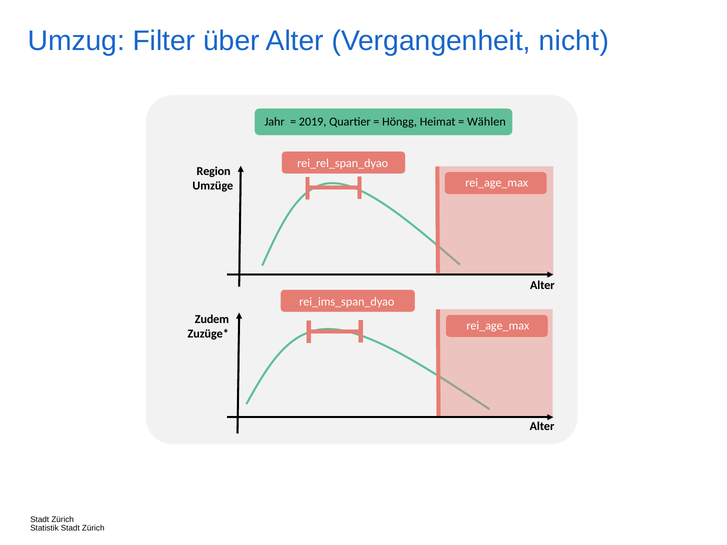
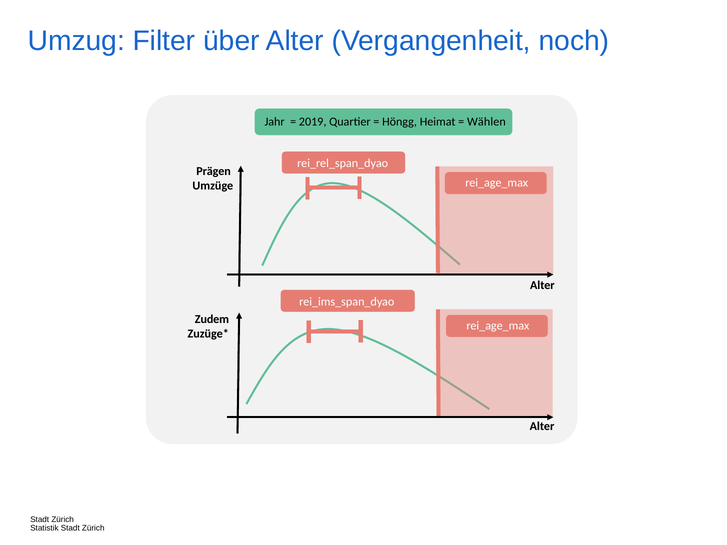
nicht: nicht -> noch (574, 41)
Region: Region -> Prägen (214, 171)
